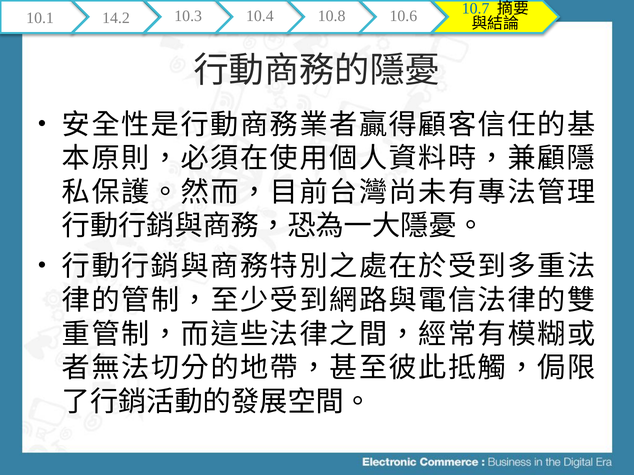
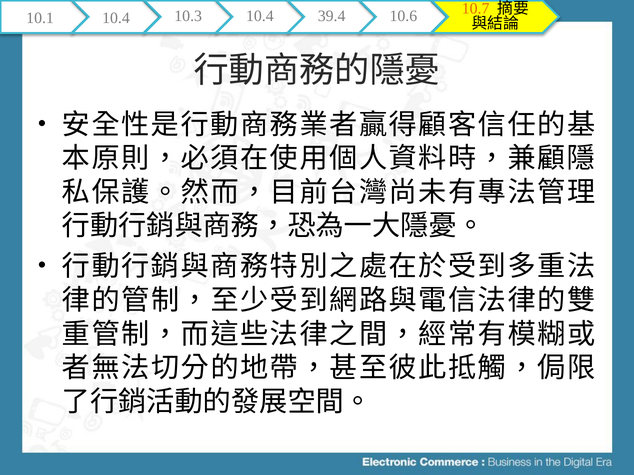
10.1 14.2: 14.2 -> 10.4 (116, 18)
10.8: 10.8 -> 39.4 (332, 16)
10.7 colour: blue -> orange (476, 9)
